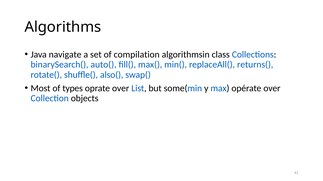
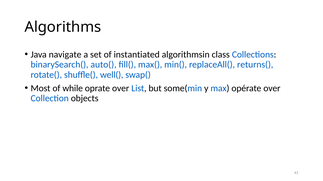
compilation: compilation -> instantiated (137, 55)
also(: also( -> well( (112, 75)
types: types -> while (73, 89)
